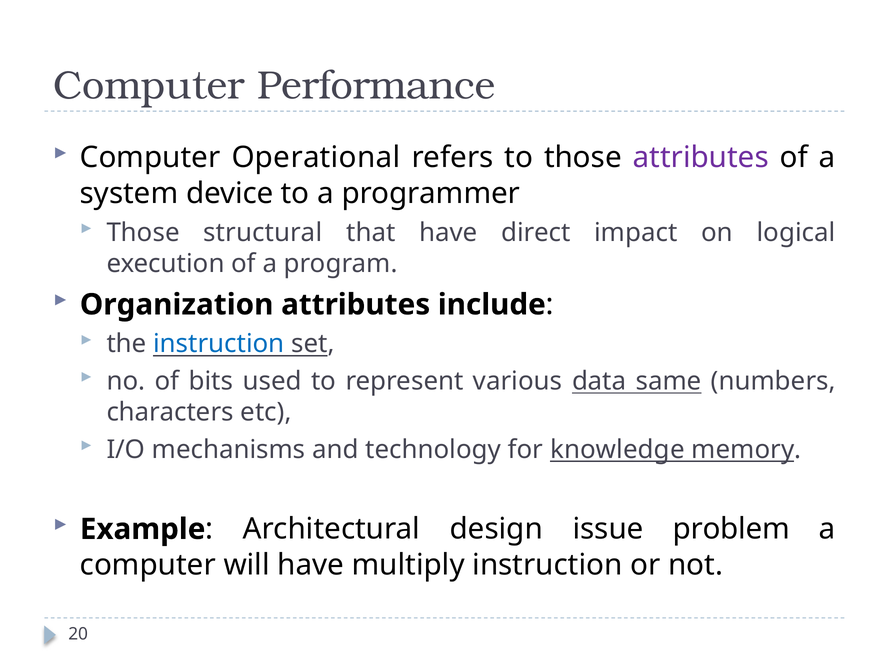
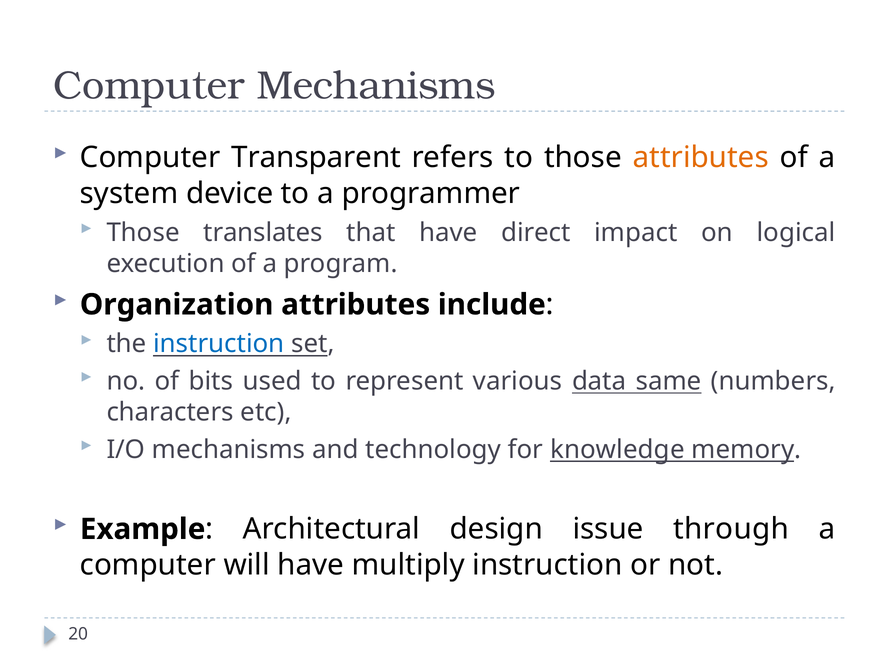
Computer Performance: Performance -> Mechanisms (376, 86)
Operational: Operational -> Transparent (316, 158)
attributes colour: purple -> orange (701, 158)
structural: structural -> translates (263, 232)
problem: problem -> through (731, 529)
